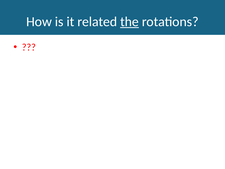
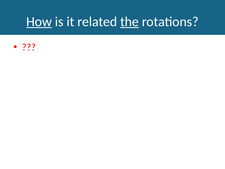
How underline: none -> present (39, 22)
